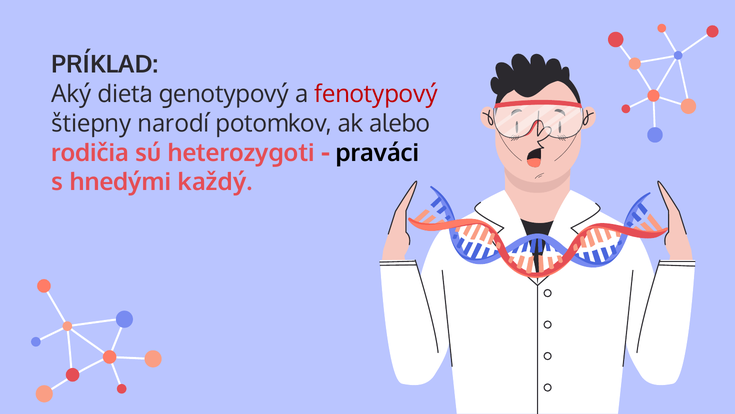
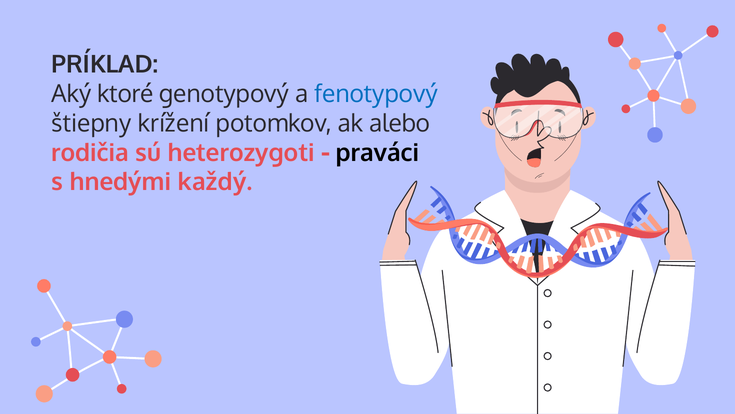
dieťa: dieťa -> ktoré (125, 94)
fenotypový colour: red -> blue (376, 94)
narodí: narodí -> krížení (173, 123)
